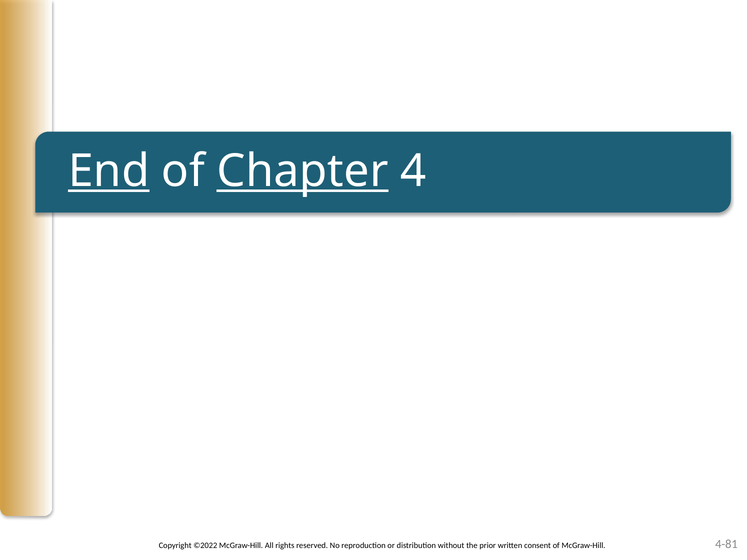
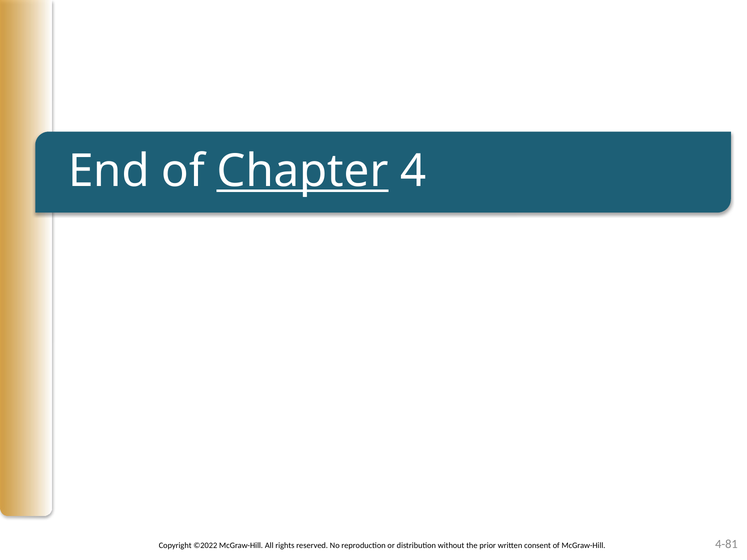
End underline: present -> none (109, 171)
